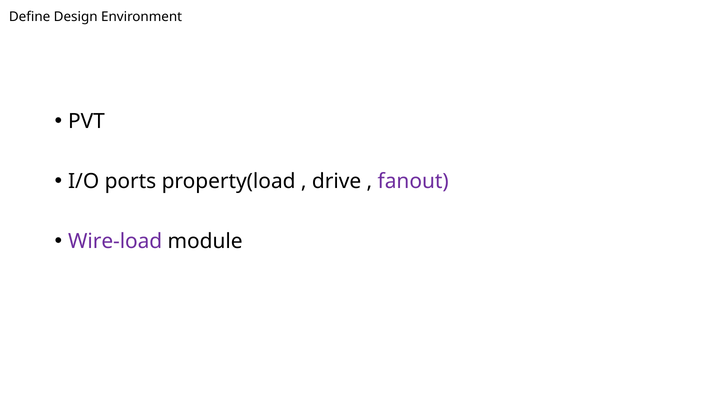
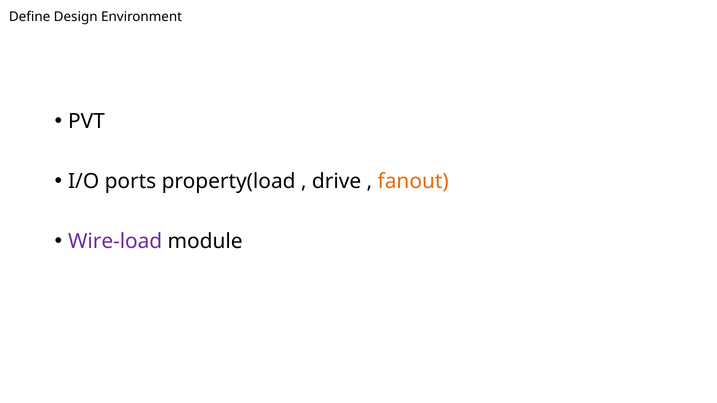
fanout colour: purple -> orange (413, 181)
